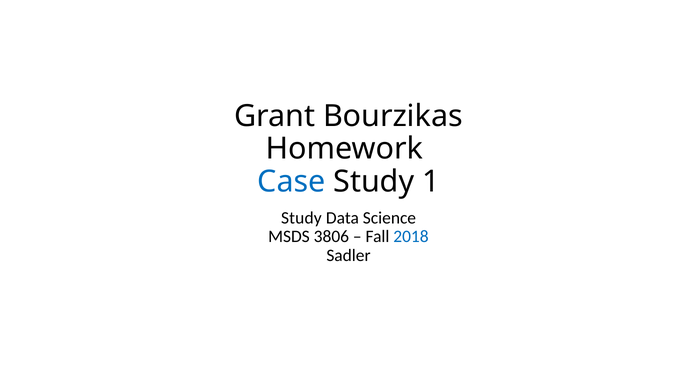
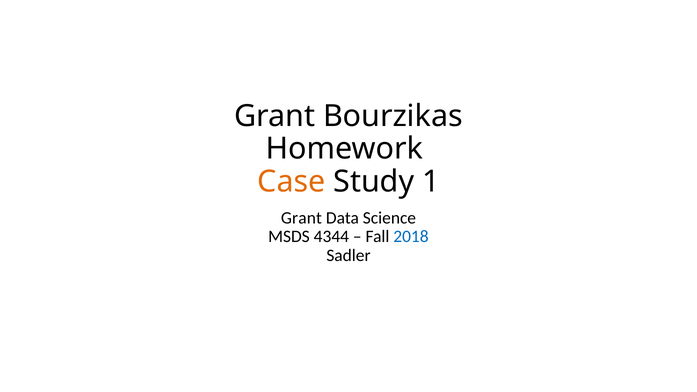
Case colour: blue -> orange (291, 182)
Study: Study -> Grant (301, 218)
3806: 3806 -> 4344 (331, 237)
